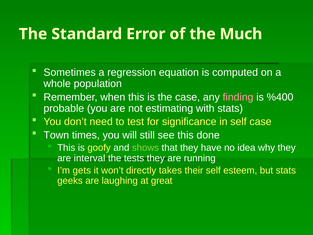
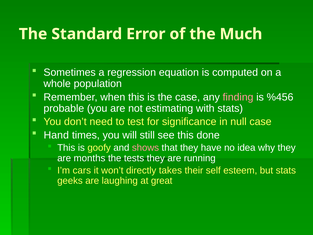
%400: %400 -> %456 (280, 97)
in self: self -> null (238, 122)
Town: Town -> Hand (56, 135)
shows colour: light green -> pink (145, 148)
interval: interval -> months (90, 158)
gets: gets -> cars (82, 170)
